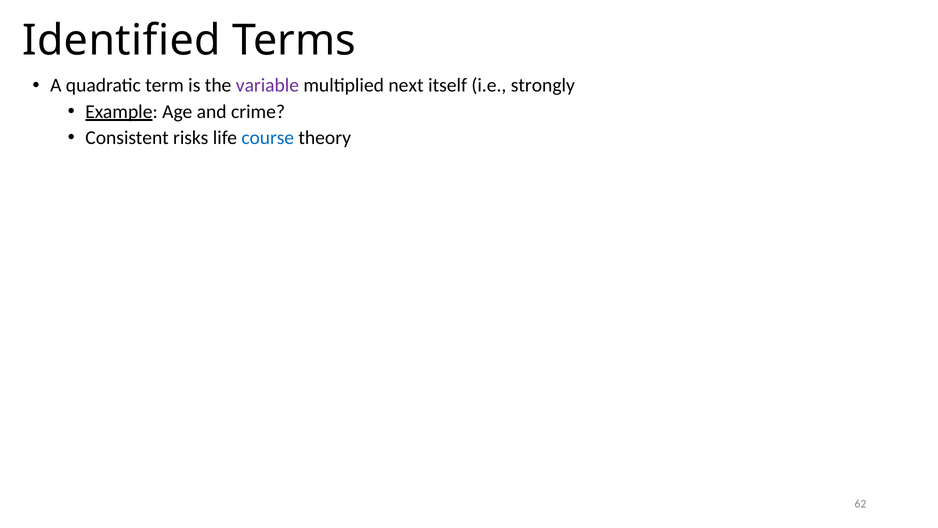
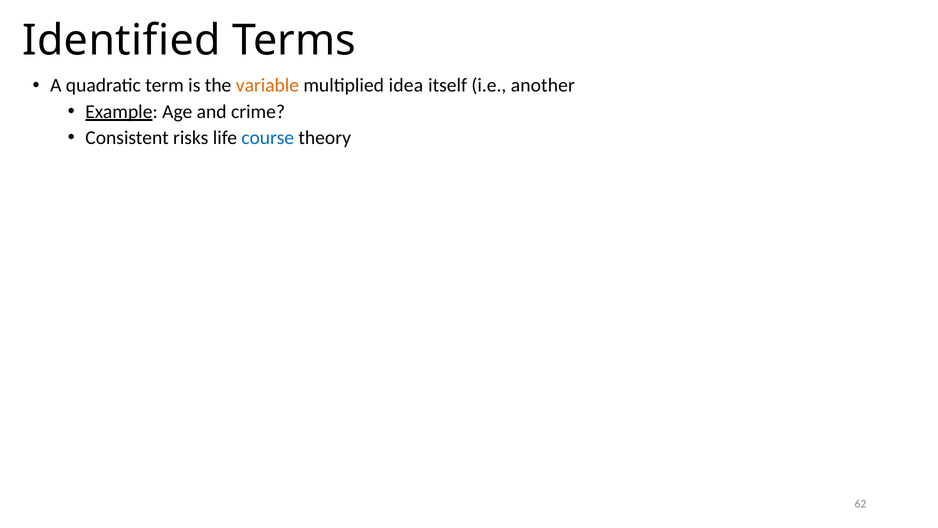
variable colour: purple -> orange (267, 85)
next: next -> idea (406, 85)
strongly: strongly -> another (543, 85)
